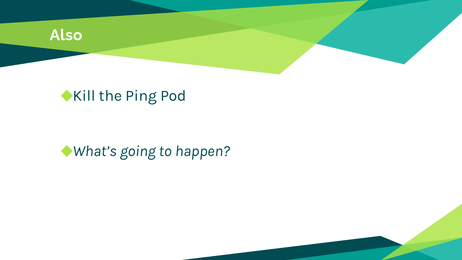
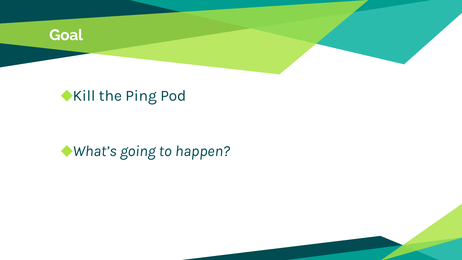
Also: Also -> Goal (66, 35)
